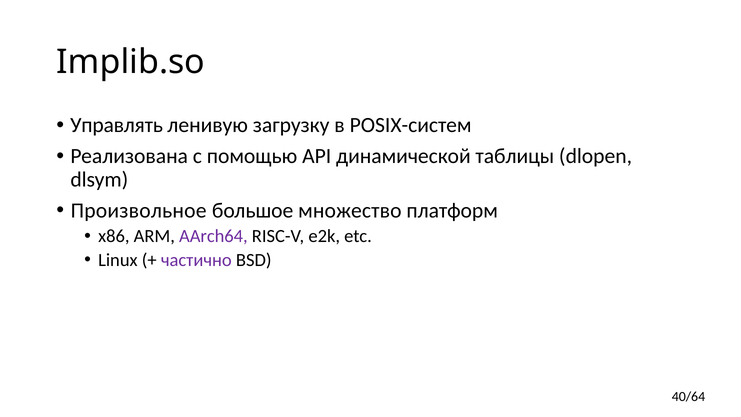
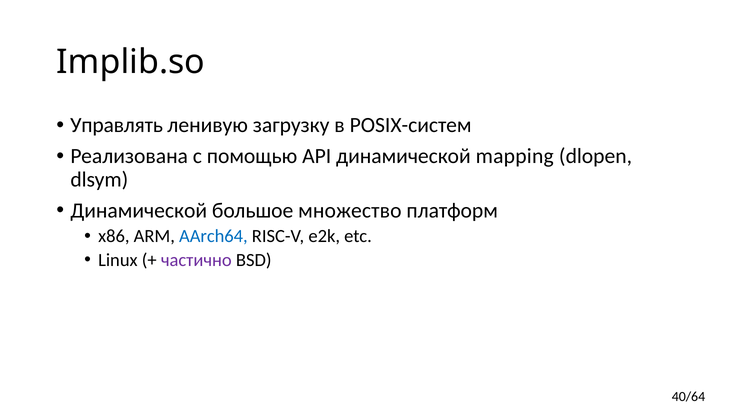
таблицы: таблицы -> mapping (515, 156)
Произвольное: Произвольное -> Динамической (139, 211)
AArch64 colour: purple -> blue (213, 236)
